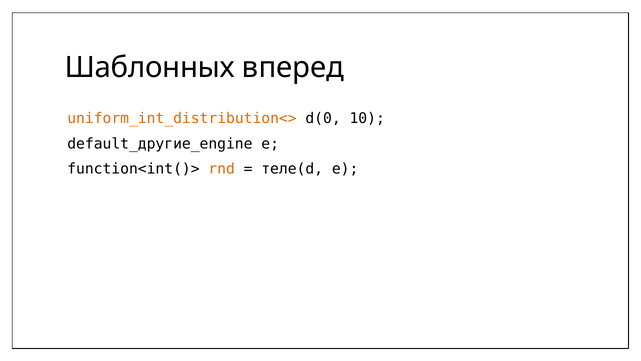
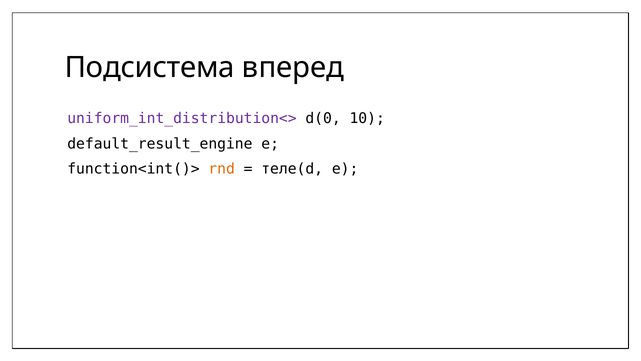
Шаблонных: Шаблонных -> Подсистема (150, 68)
uniform_int_distribution<> colour: orange -> purple (182, 118)
default_другие_engine: default_другие_engine -> default_result_engine (160, 144)
